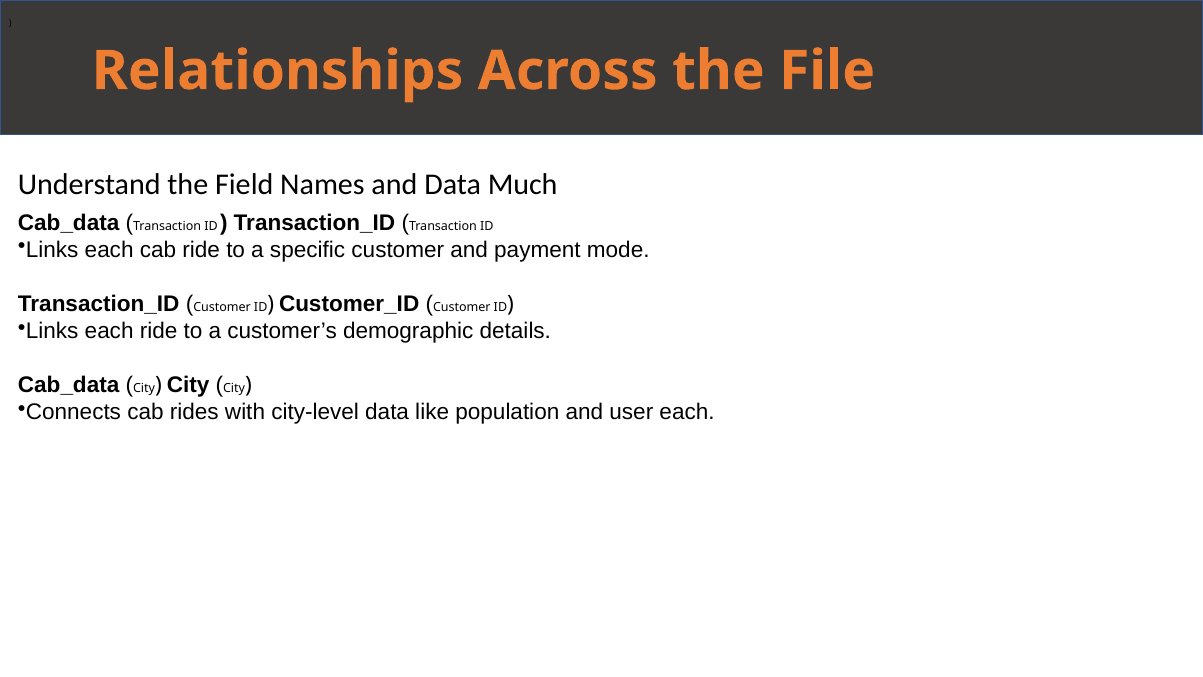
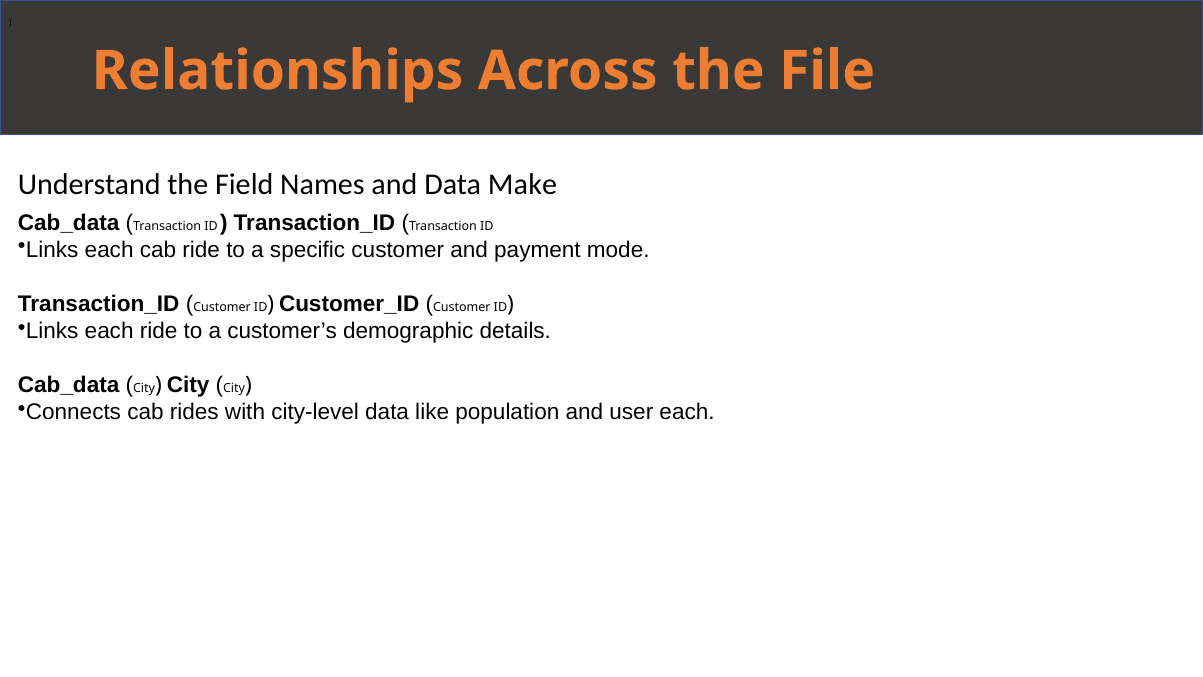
Much: Much -> Make (522, 184)
